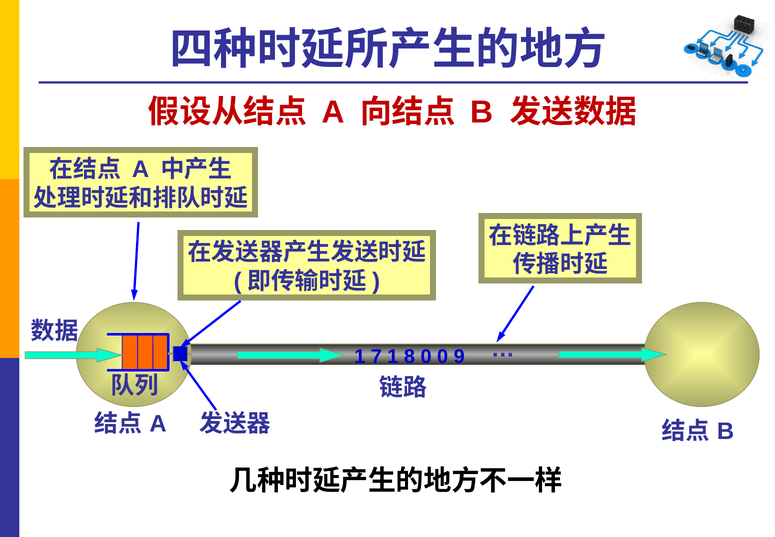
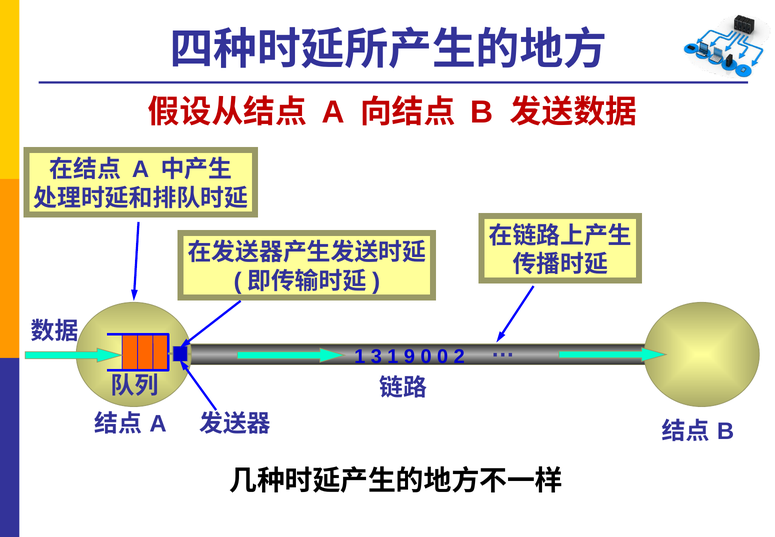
7: 7 -> 3 (376, 356)
8: 8 -> 9 (409, 356)
9: 9 -> 2 (459, 356)
